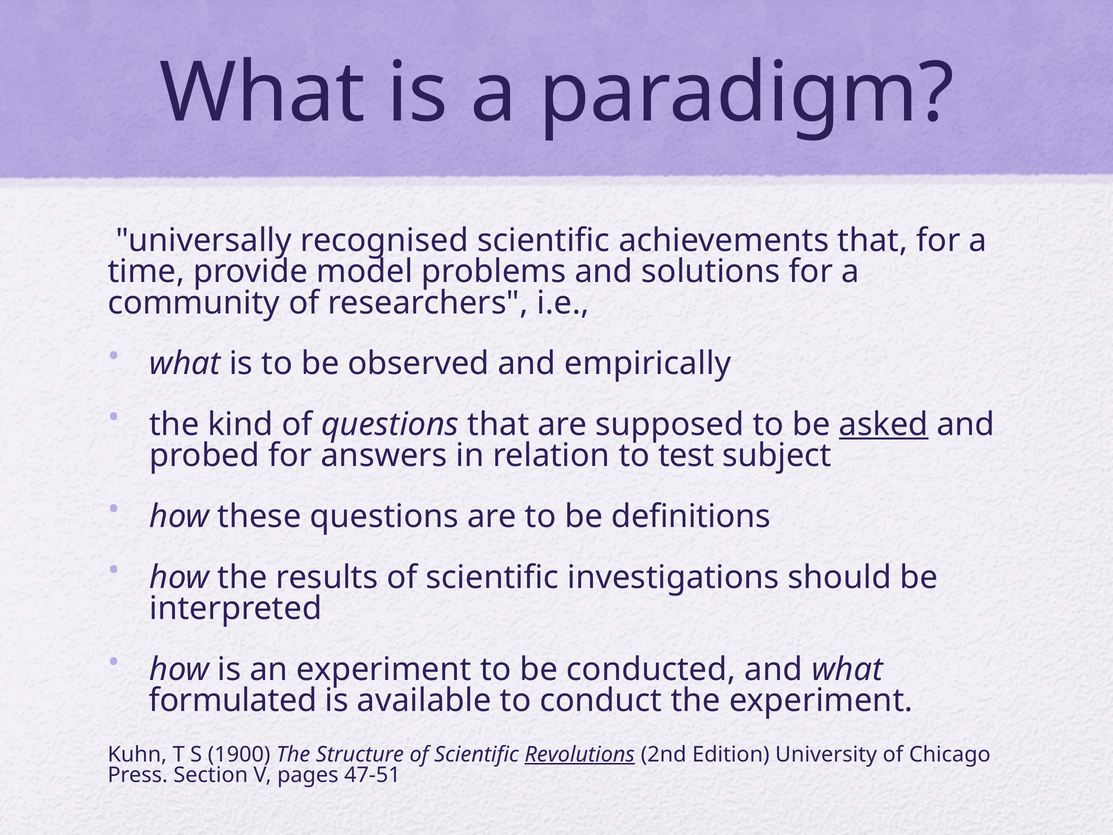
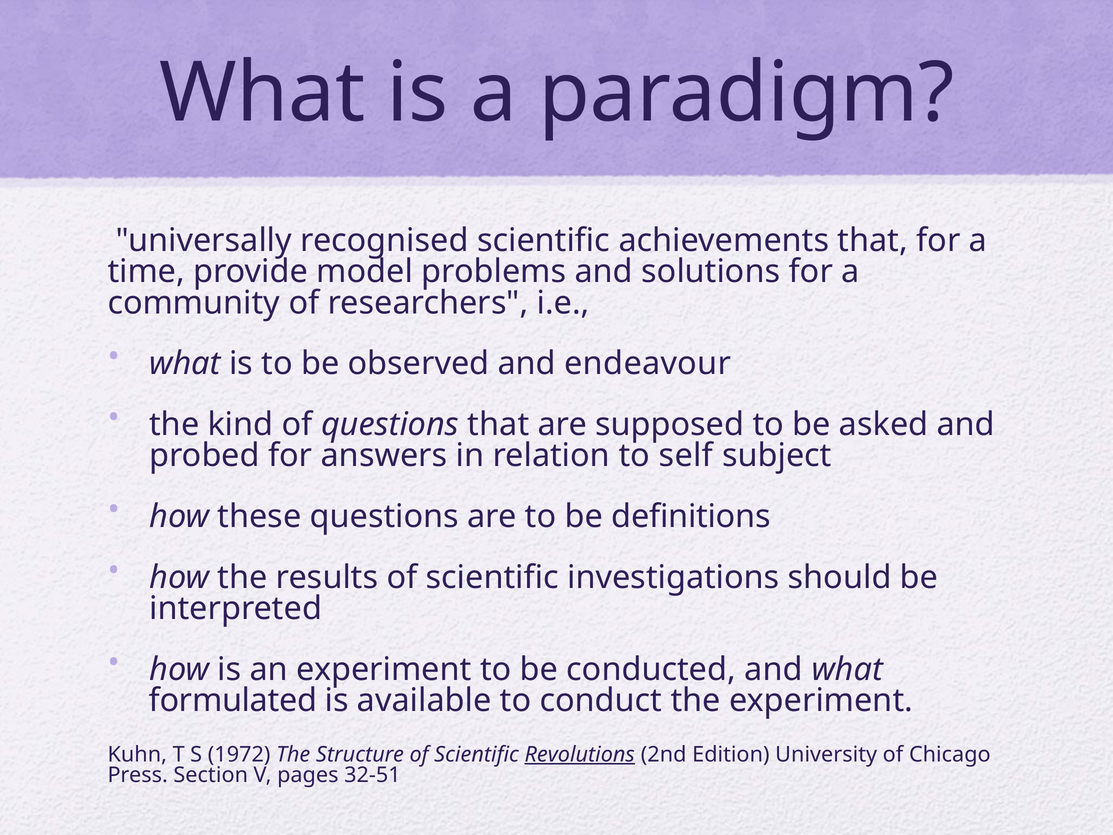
empirically: empirically -> endeavour (648, 364)
asked underline: present -> none (884, 424)
test: test -> self (686, 456)
1900: 1900 -> 1972 (239, 754)
47-51: 47-51 -> 32-51 (372, 775)
